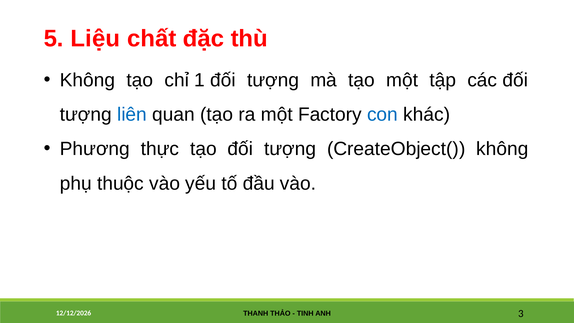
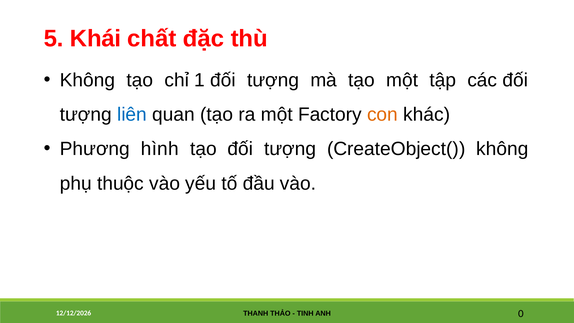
Liệu: Liệu -> Khái (96, 38)
con colour: blue -> orange (383, 114)
thực: thực -> hình (160, 149)
3: 3 -> 0 (521, 313)
